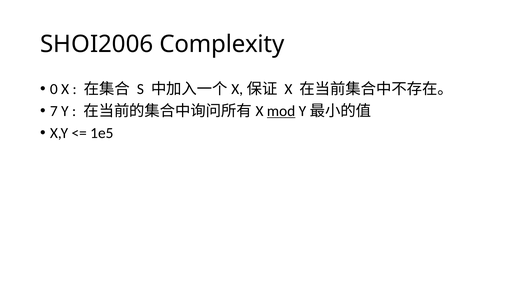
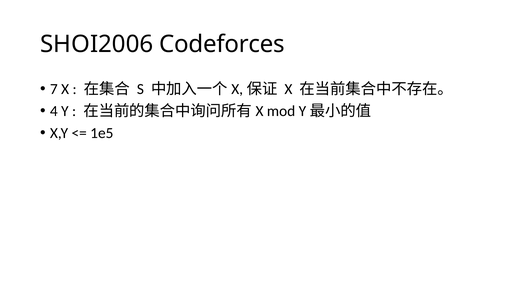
Complexity: Complexity -> Codeforces (222, 44)
0: 0 -> 7 (54, 89)
7: 7 -> 4 (54, 111)
mod underline: present -> none (281, 111)
